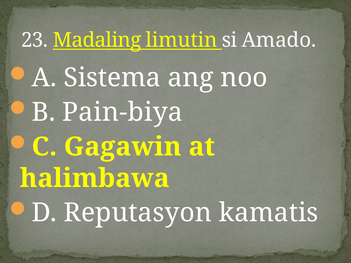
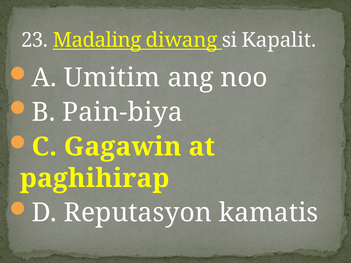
limutin: limutin -> diwang (182, 40)
Amado: Amado -> Kapalit (279, 40)
Sistema: Sistema -> Umitim (112, 78)
halimbawa: halimbawa -> paghihirap (95, 178)
